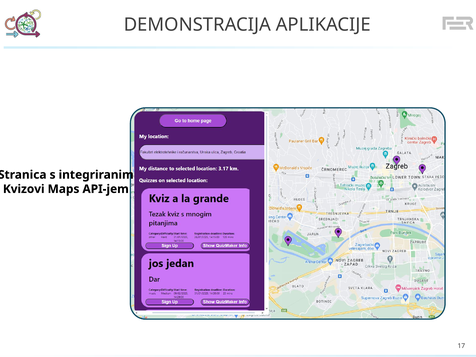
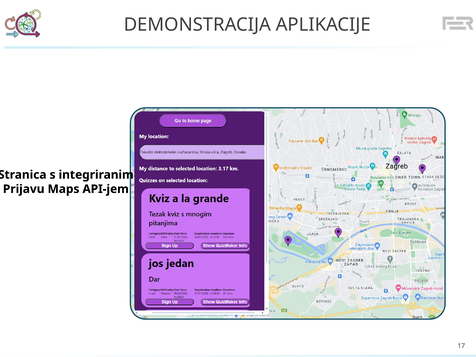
Kvizovi: Kvizovi -> Prijavu (24, 189)
